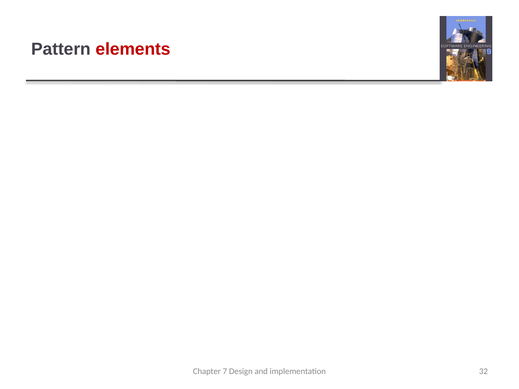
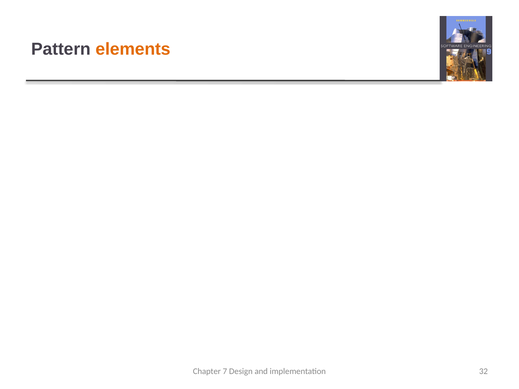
elements colour: red -> orange (133, 49)
